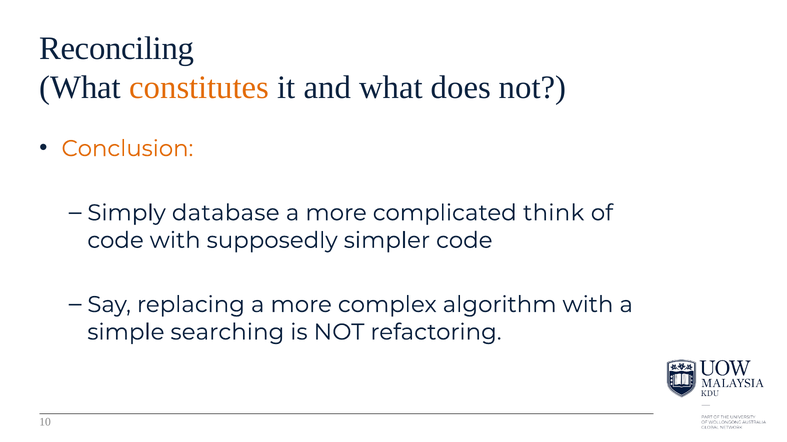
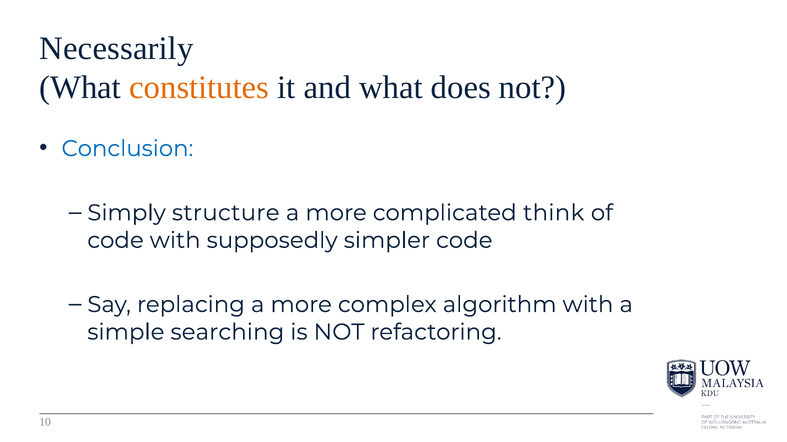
Reconciling: Reconciling -> Necessarily (116, 48)
Conclusion colour: orange -> blue (127, 149)
database: database -> structure (226, 213)
